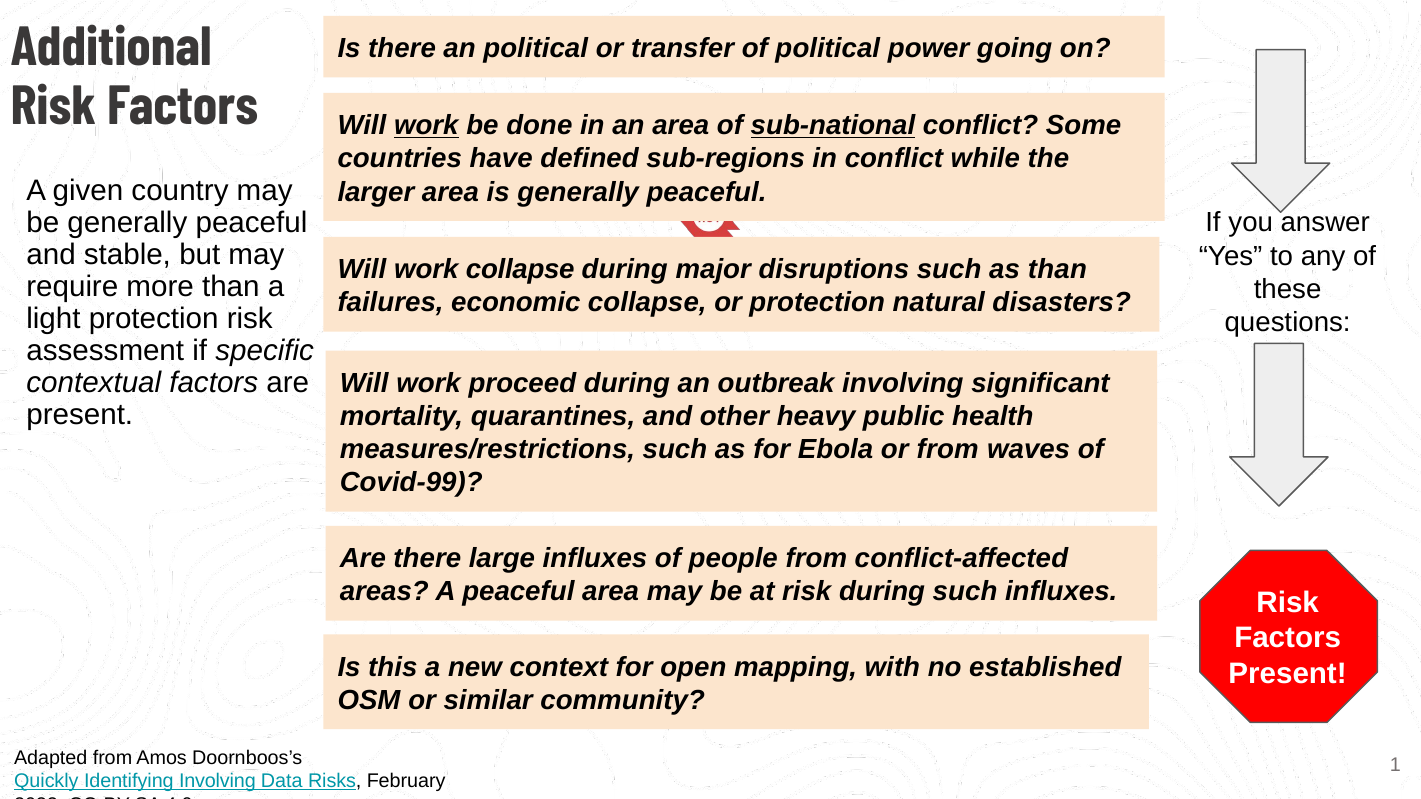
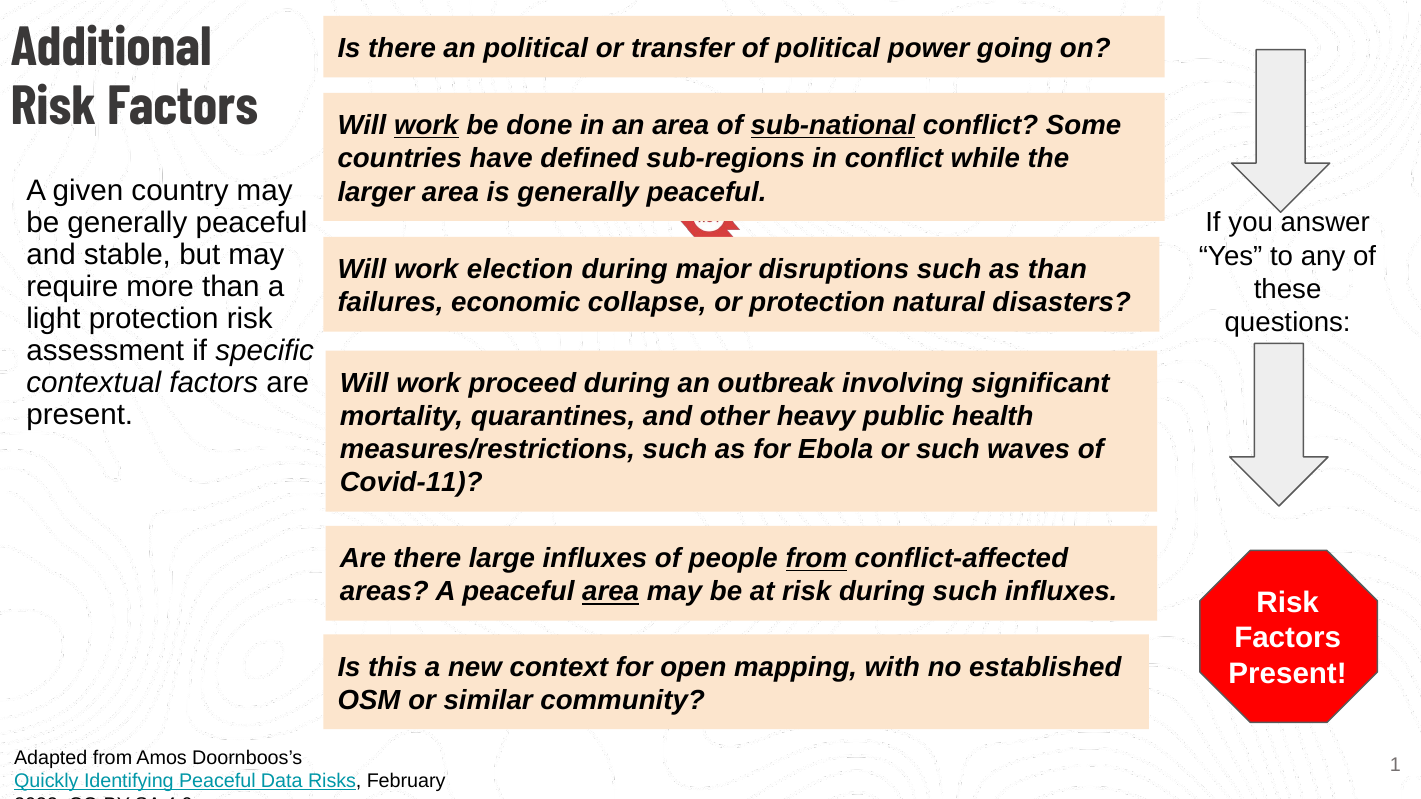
work collapse: collapse -> election (520, 270)
or from: from -> such (948, 450)
Covid-99: Covid-99 -> Covid-11 (411, 483)
from underline: none -> present (816, 559)
area underline: none -> present (611, 592)
Identifying Involving: Involving -> Peaceful (217, 782)
